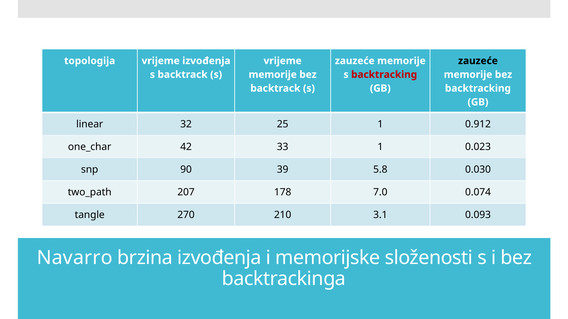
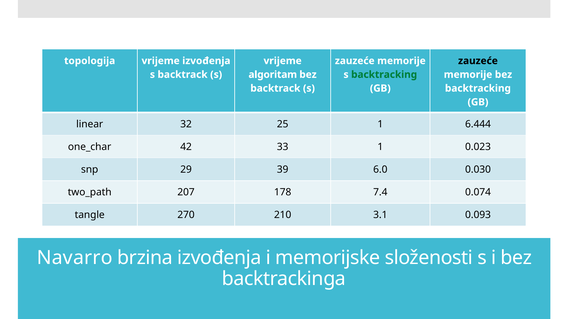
memorije: memorije -> algoritam (273, 75)
backtracking colour: red -> green (384, 75)
0.912: 0.912 -> 6.444 (478, 124)
90: 90 -> 29 (186, 170)
5.8: 5.8 -> 6.0 (380, 170)
7.0: 7.0 -> 7.4 (380, 193)
